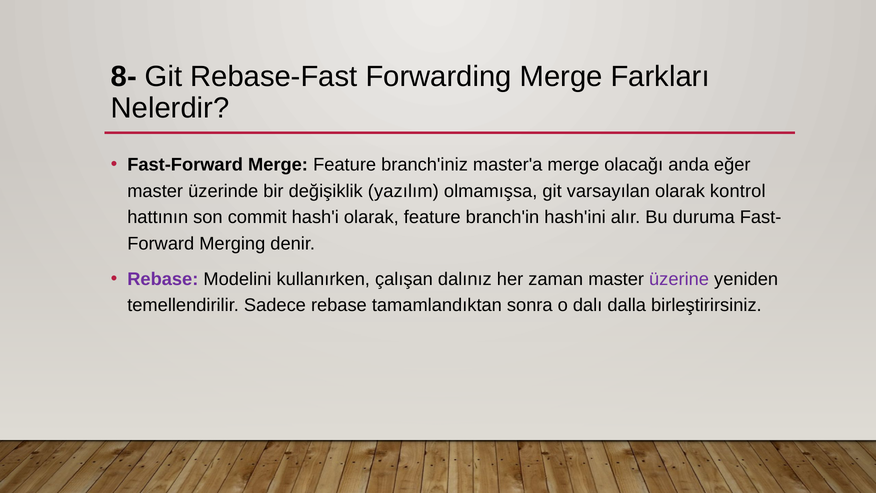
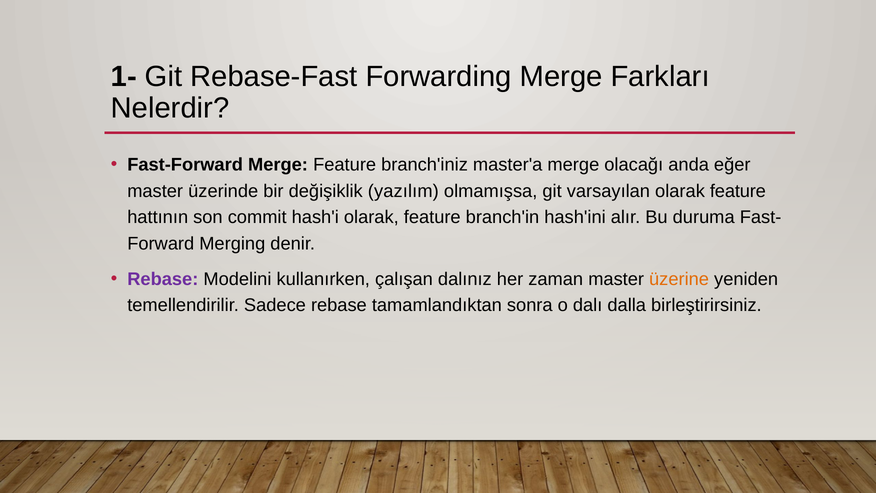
8-: 8- -> 1- (124, 77)
varsayılan olarak kontrol: kontrol -> feature (738, 191)
üzerine colour: purple -> orange (679, 279)
